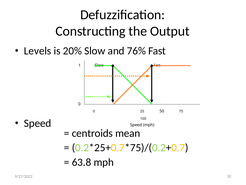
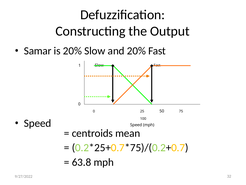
Levels: Levels -> Samar (38, 51)
and 76%: 76% -> 20% (136, 51)
